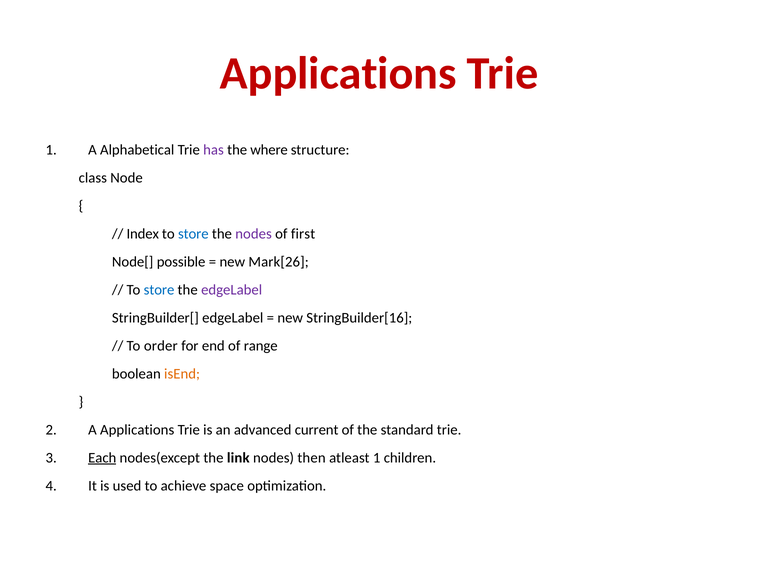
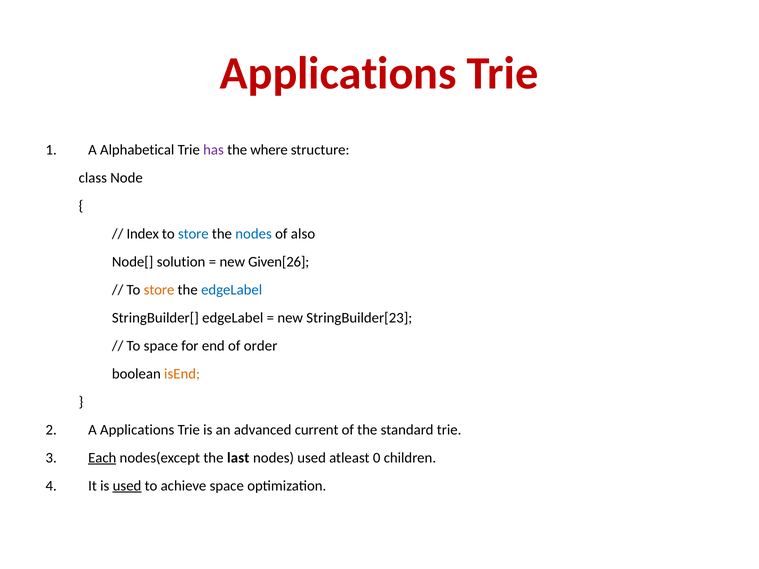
nodes colour: purple -> blue (254, 234)
first: first -> also (303, 234)
possible: possible -> solution (181, 262)
Mark[26: Mark[26 -> Given[26 (279, 262)
store colour: blue -> orange (159, 290)
edgeLabel colour: purple -> blue (232, 290)
StringBuilder[16: StringBuilder[16 -> StringBuilder[23 (359, 318)
To order: order -> space (161, 346)
range: range -> order (261, 346)
link: link -> last (238, 458)
nodes then: then -> used (312, 458)
atleast 1: 1 -> 0 (377, 458)
used underline: none -> present (127, 486)
